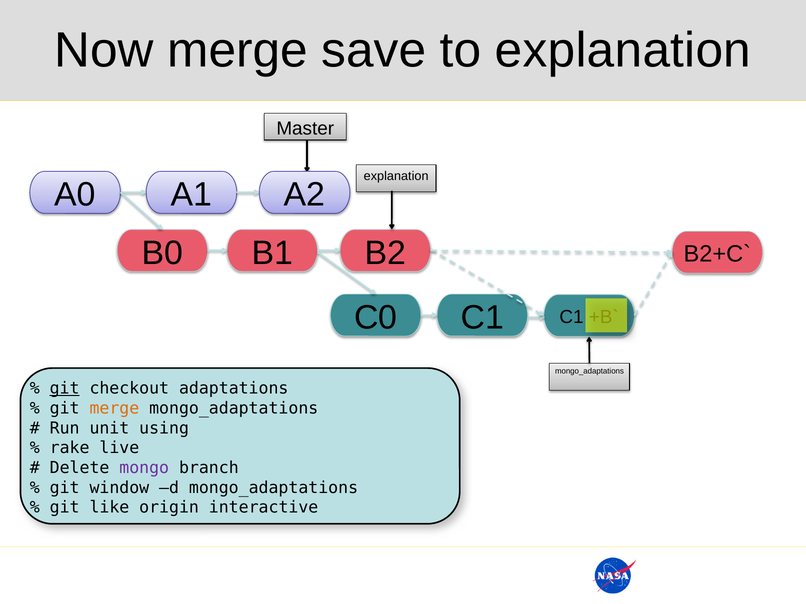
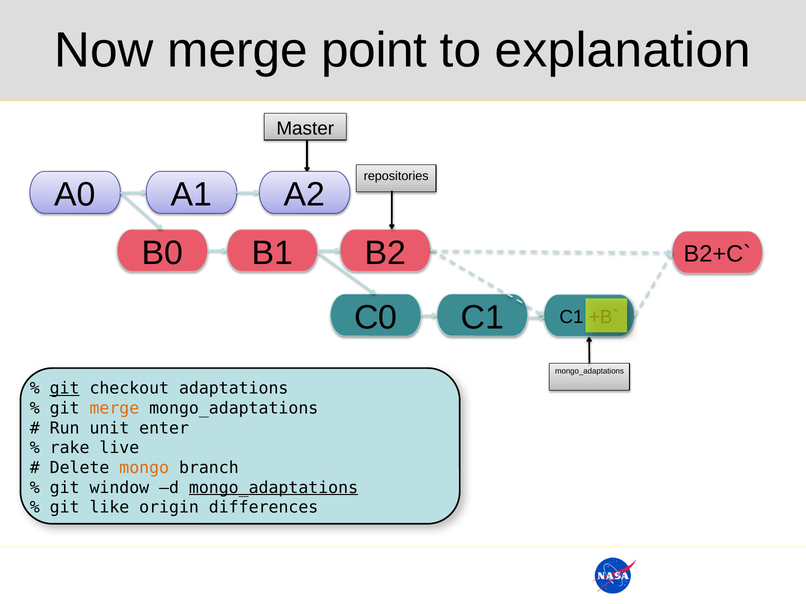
save: save -> point (374, 50)
explanation: explanation -> repositories (396, 176)
using: using -> enter (164, 428)
mongo colour: purple -> orange (144, 468)
mongo_adaptations underline: none -> present (274, 488)
interactive: interactive -> differences (264, 508)
